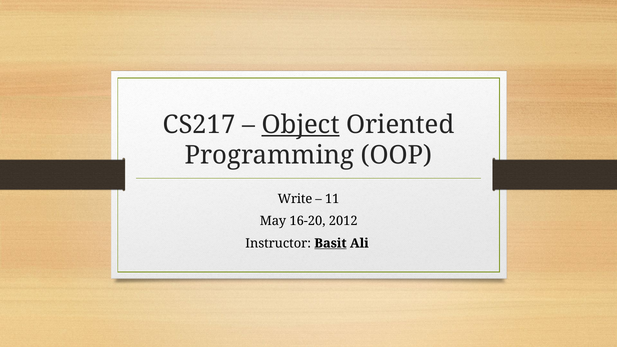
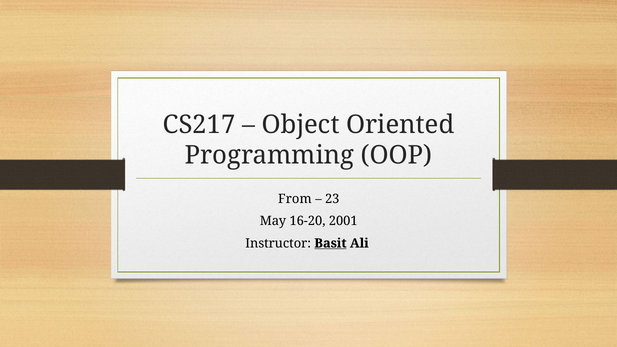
Object underline: present -> none (301, 125)
Write: Write -> From (295, 199)
11: 11 -> 23 (332, 199)
2012: 2012 -> 2001 (343, 221)
